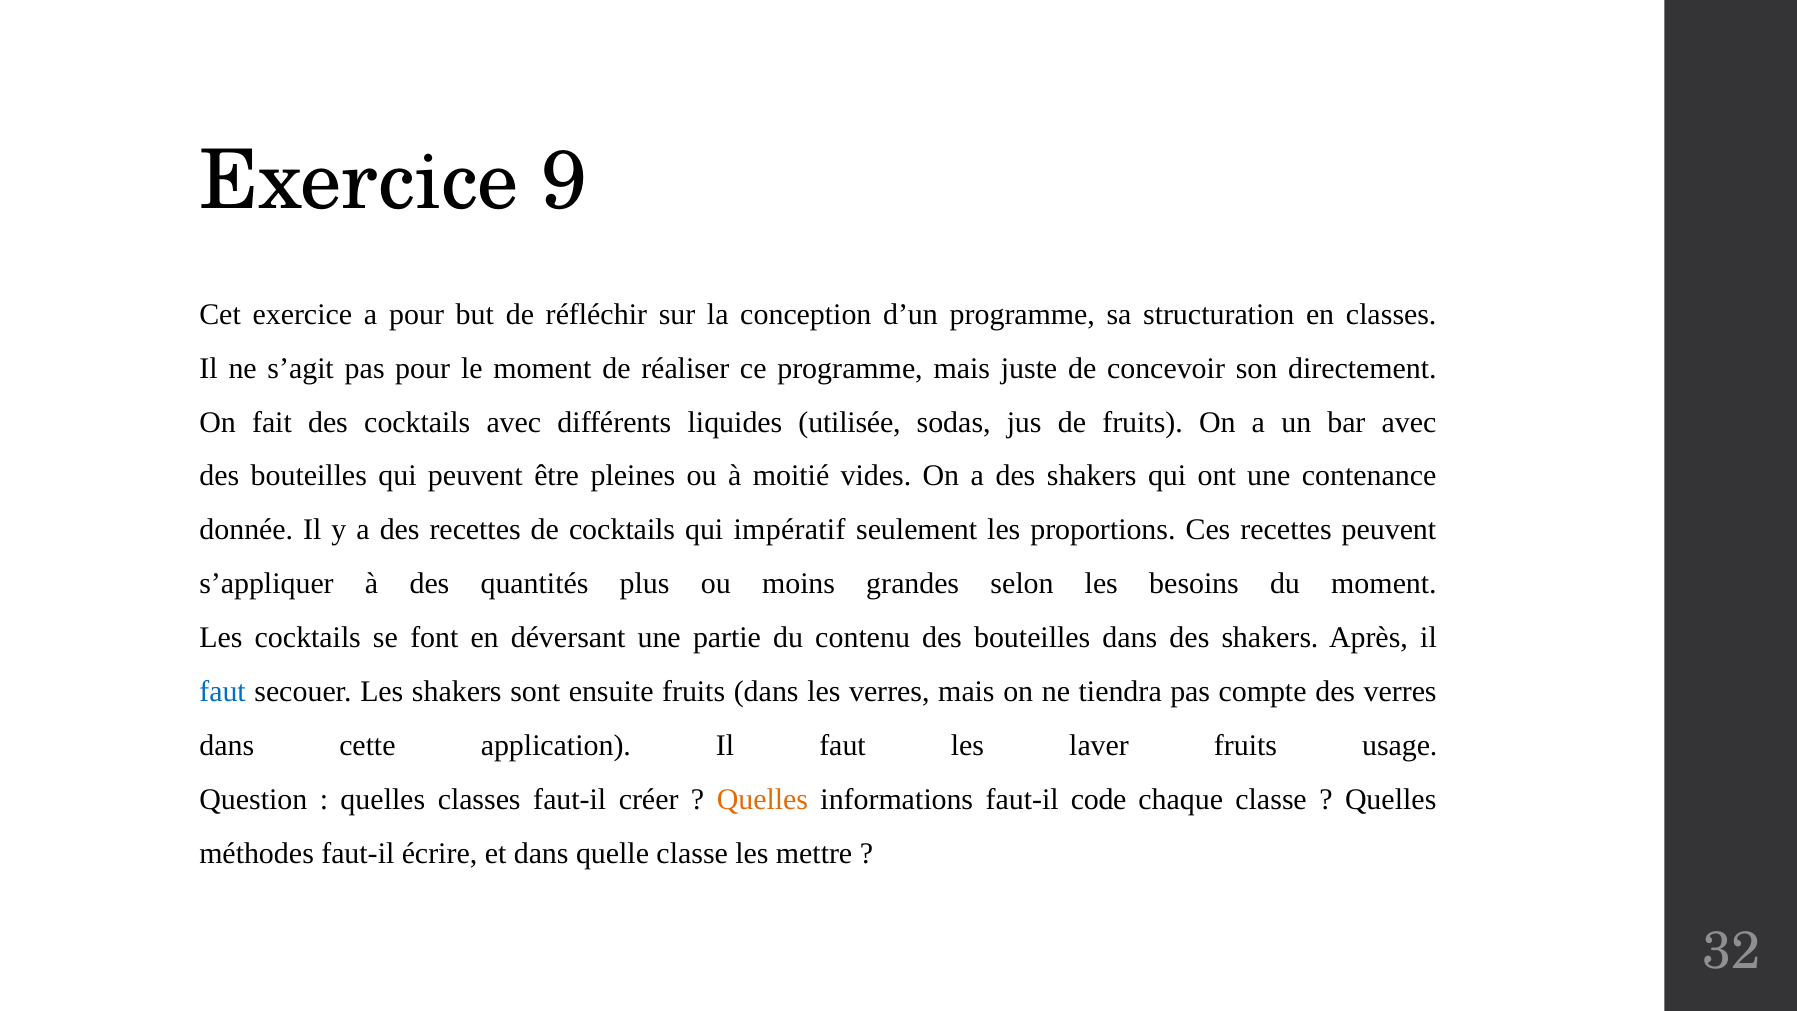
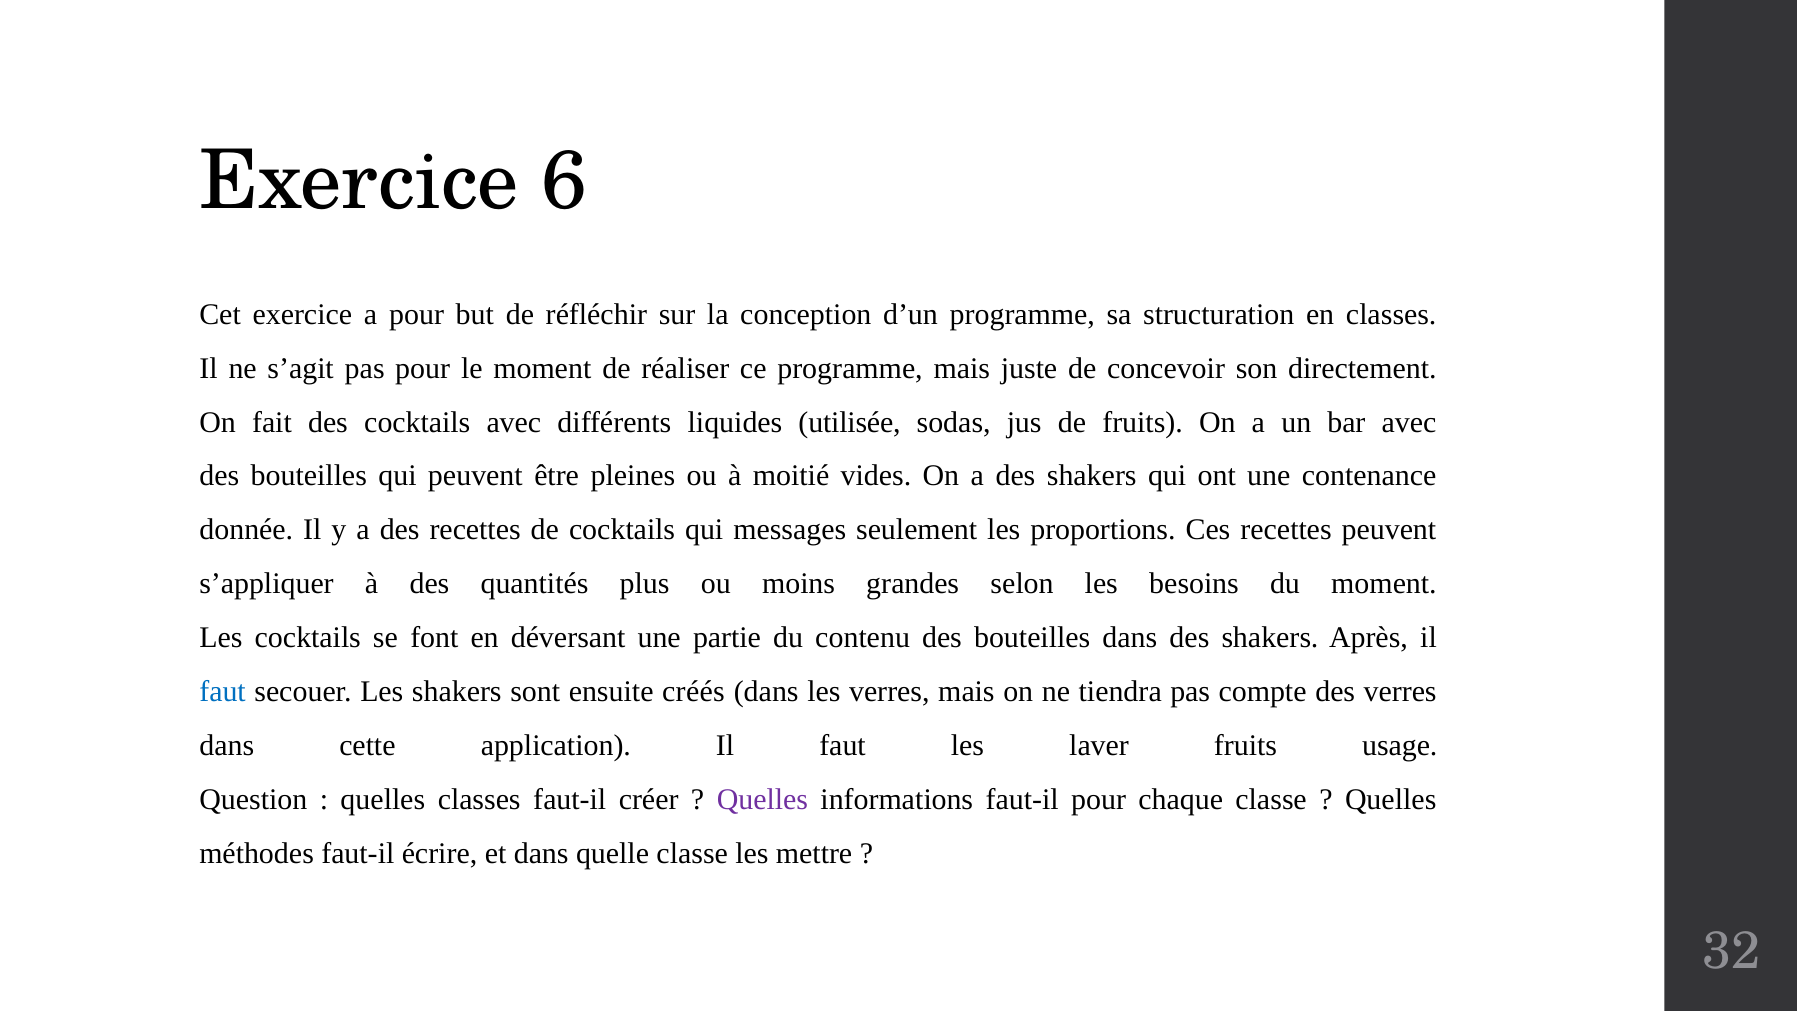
9: 9 -> 6 (565, 181)
impératif: impératif -> messages (790, 530)
ensuite fruits: fruits -> créés (693, 692)
Quelles colour: orange -> purple (762, 799)
faut-il code: code -> pour (1099, 799)
